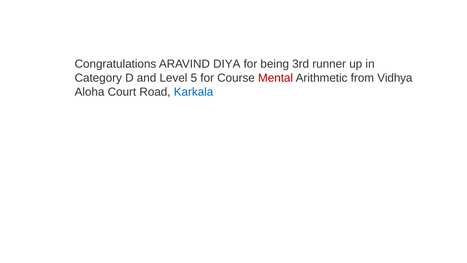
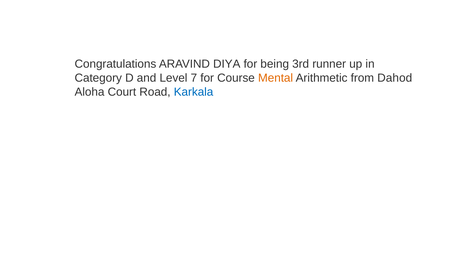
5: 5 -> 7 (194, 78)
Mental colour: red -> orange (276, 78)
Vidhya: Vidhya -> Dahod (395, 78)
